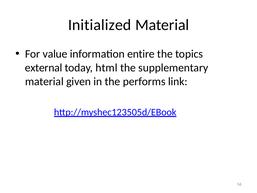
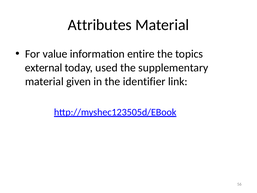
Initialized: Initialized -> Attributes (100, 25)
html: html -> used (107, 68)
performs: performs -> identifier (144, 81)
